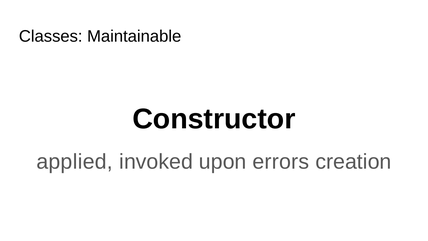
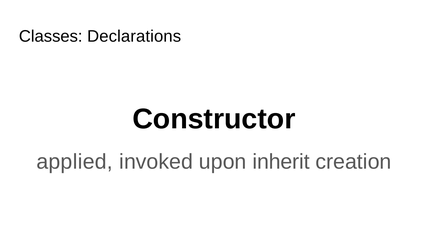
Maintainable: Maintainable -> Declarations (134, 36)
errors: errors -> inherit (281, 162)
